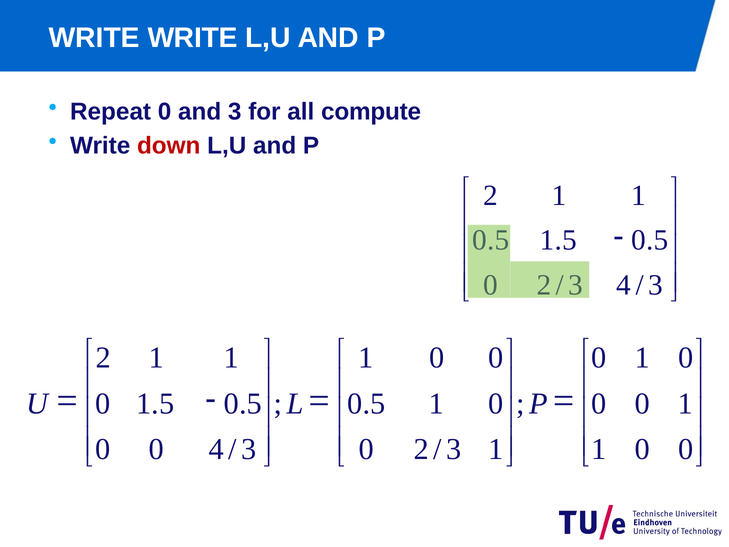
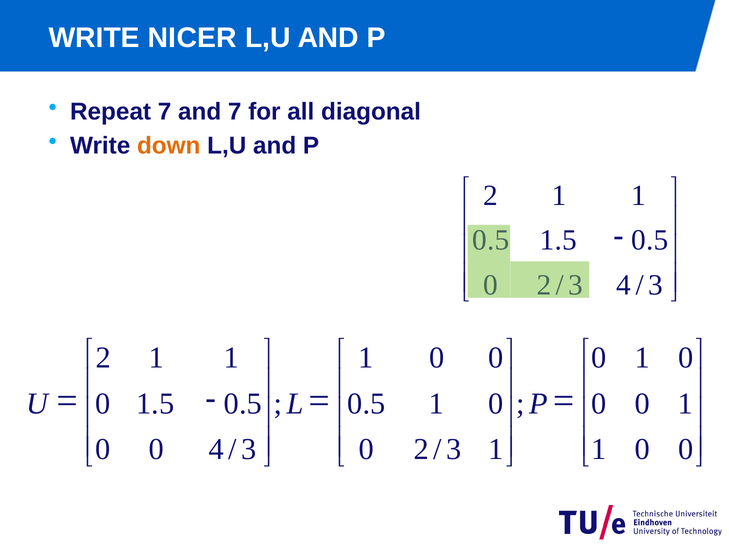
WRITE WRITE: WRITE -> NICER (192, 38)
Repeat 0: 0 -> 7 (165, 112)
and 3: 3 -> 7 (235, 112)
compute: compute -> diagonal (371, 112)
down colour: red -> orange (169, 146)
